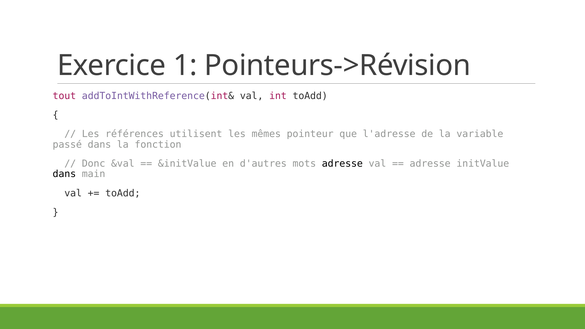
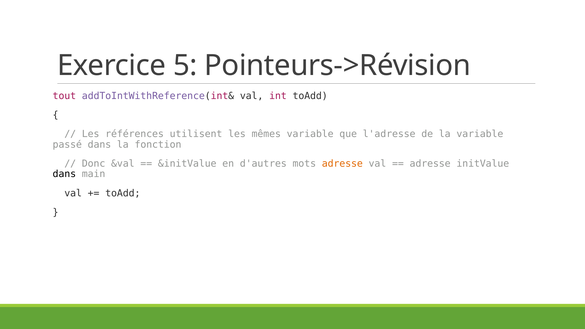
1: 1 -> 5 (185, 66)
mêmes pointeur: pointeur -> variable (310, 134)
adresse colour: black -> orange (342, 164)
